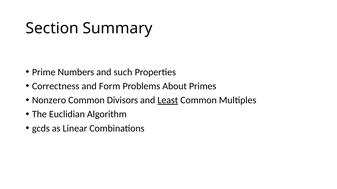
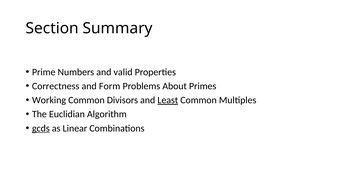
such: such -> valid (123, 72)
Nonzero: Nonzero -> Working (49, 100)
gcds underline: none -> present (41, 129)
